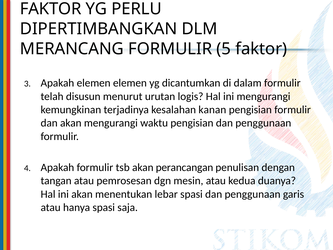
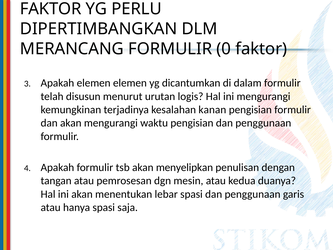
5: 5 -> 0 (224, 49)
perancangan: perancangan -> menyelipkan (185, 167)
